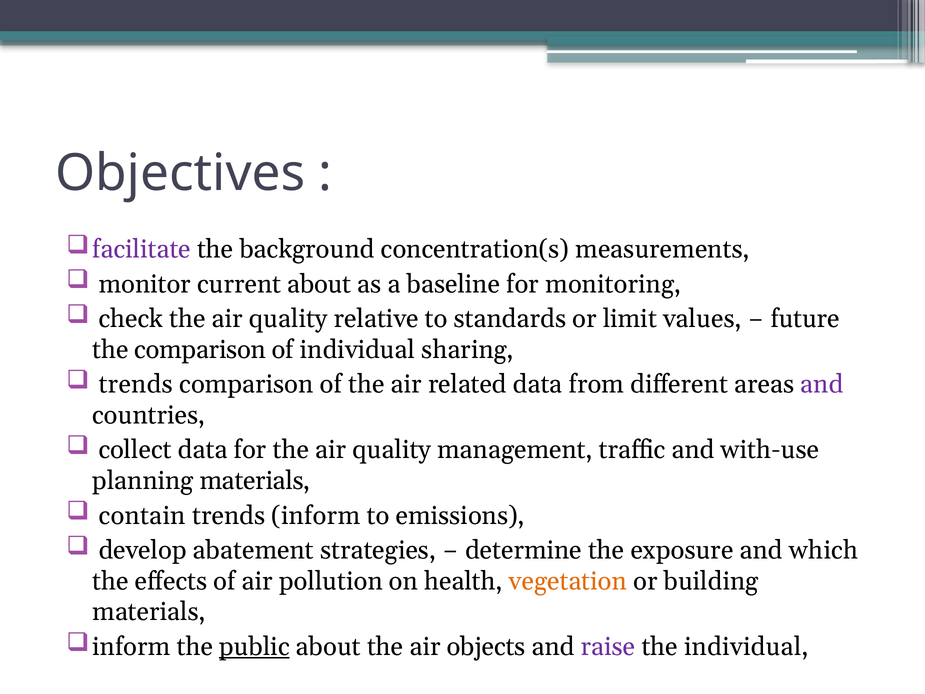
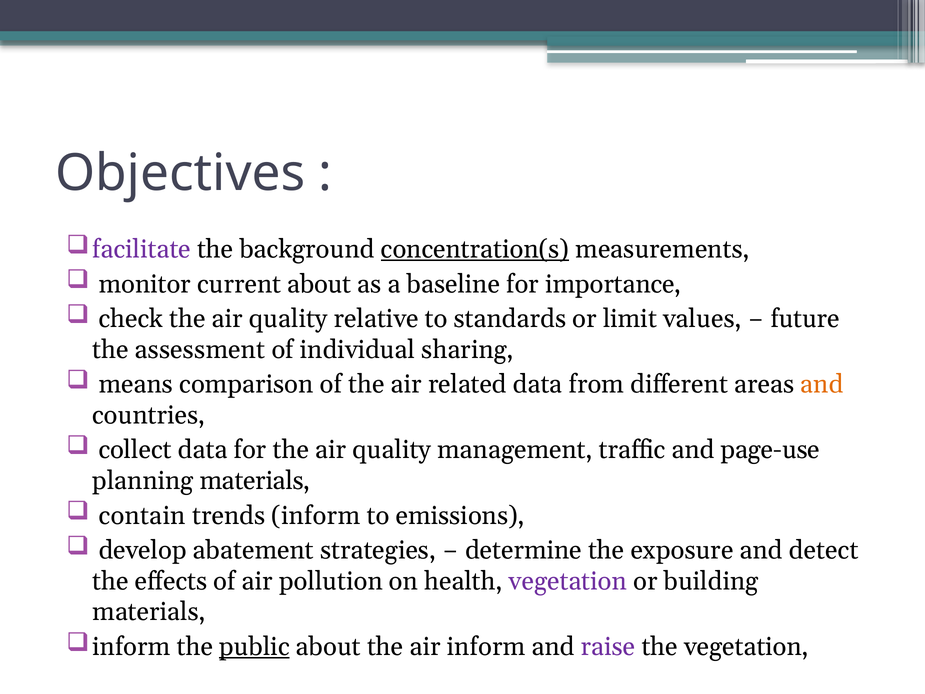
concentration(s underline: none -> present (475, 249)
monitoring: monitoring -> importance (613, 284)
the comparison: comparison -> assessment (200, 350)
trends: trends -> means (136, 384)
and colour: purple -> orange (822, 384)
with-use: with-use -> page-use (770, 450)
which: which -> detect (824, 550)
vegetation colour: orange -> purple (568, 581)
air objects: objects -> inform (486, 646)
the individual: individual -> vegetation (746, 646)
